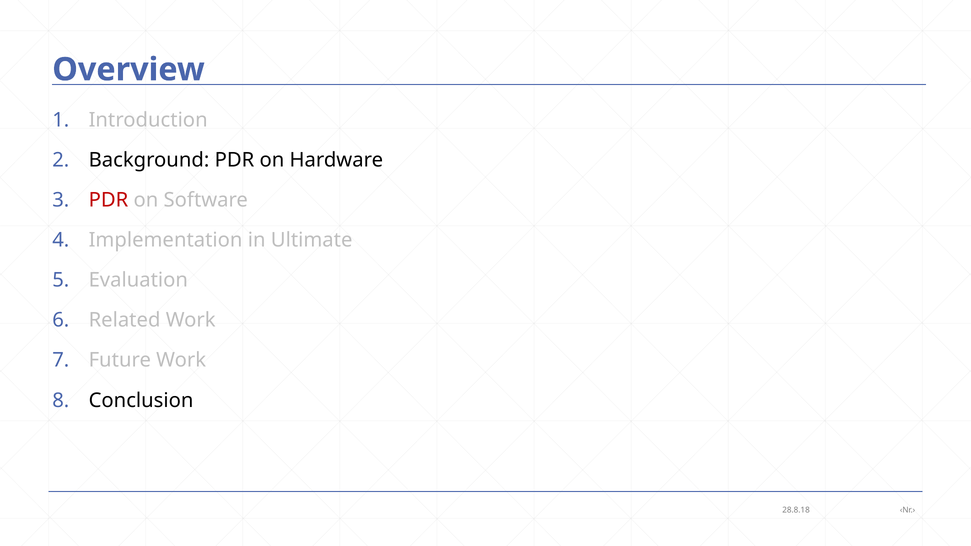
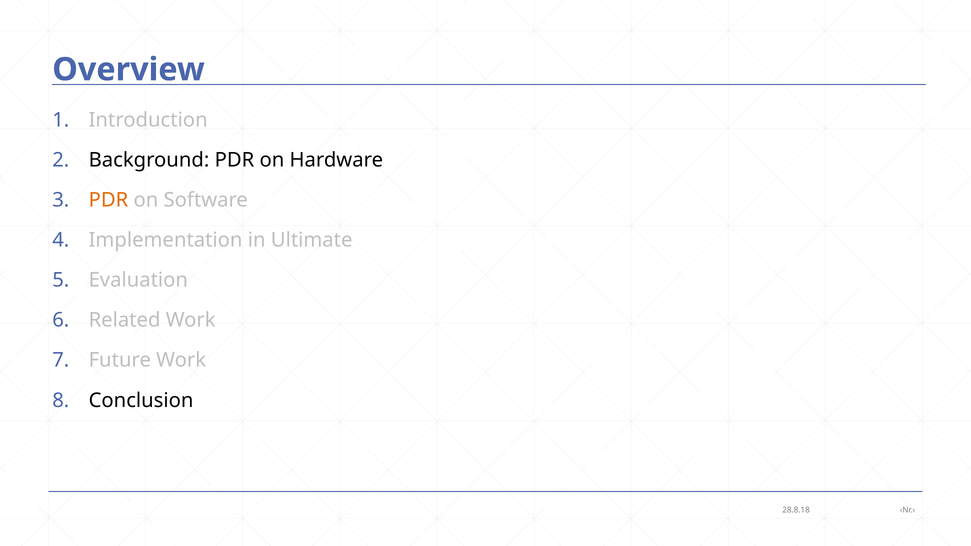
PDR colour: red -> orange (108, 200)
